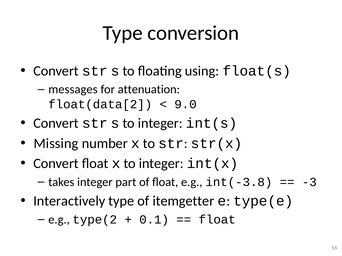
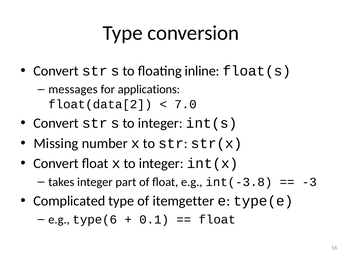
using: using -> inline (202, 71)
attenuation: attenuation -> applications (149, 90)
9.0: 9.0 -> 7.0 (186, 104)
Interactively: Interactively -> Complicated (69, 201)
type(2: type(2 -> type(6 (95, 220)
